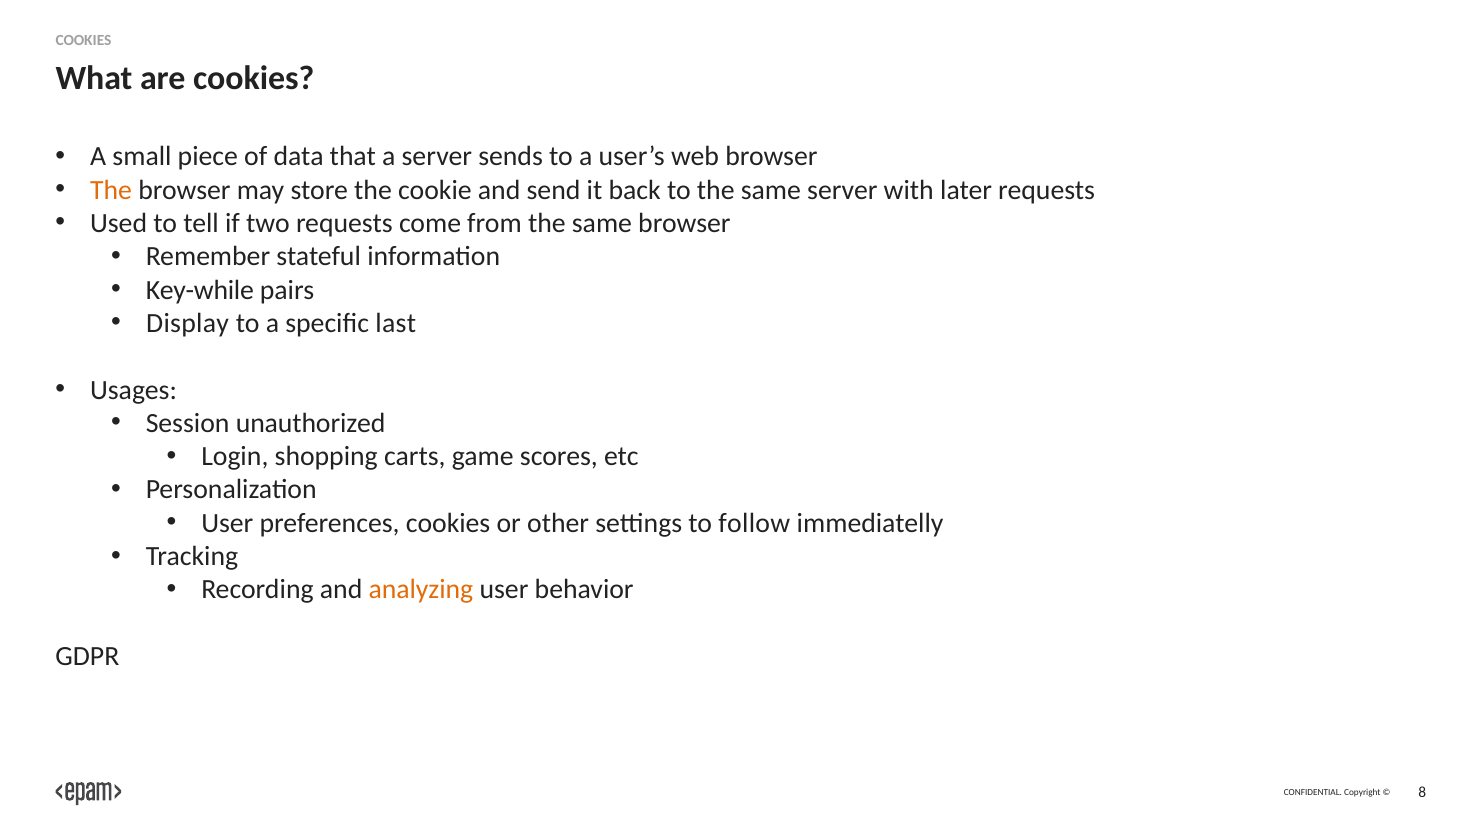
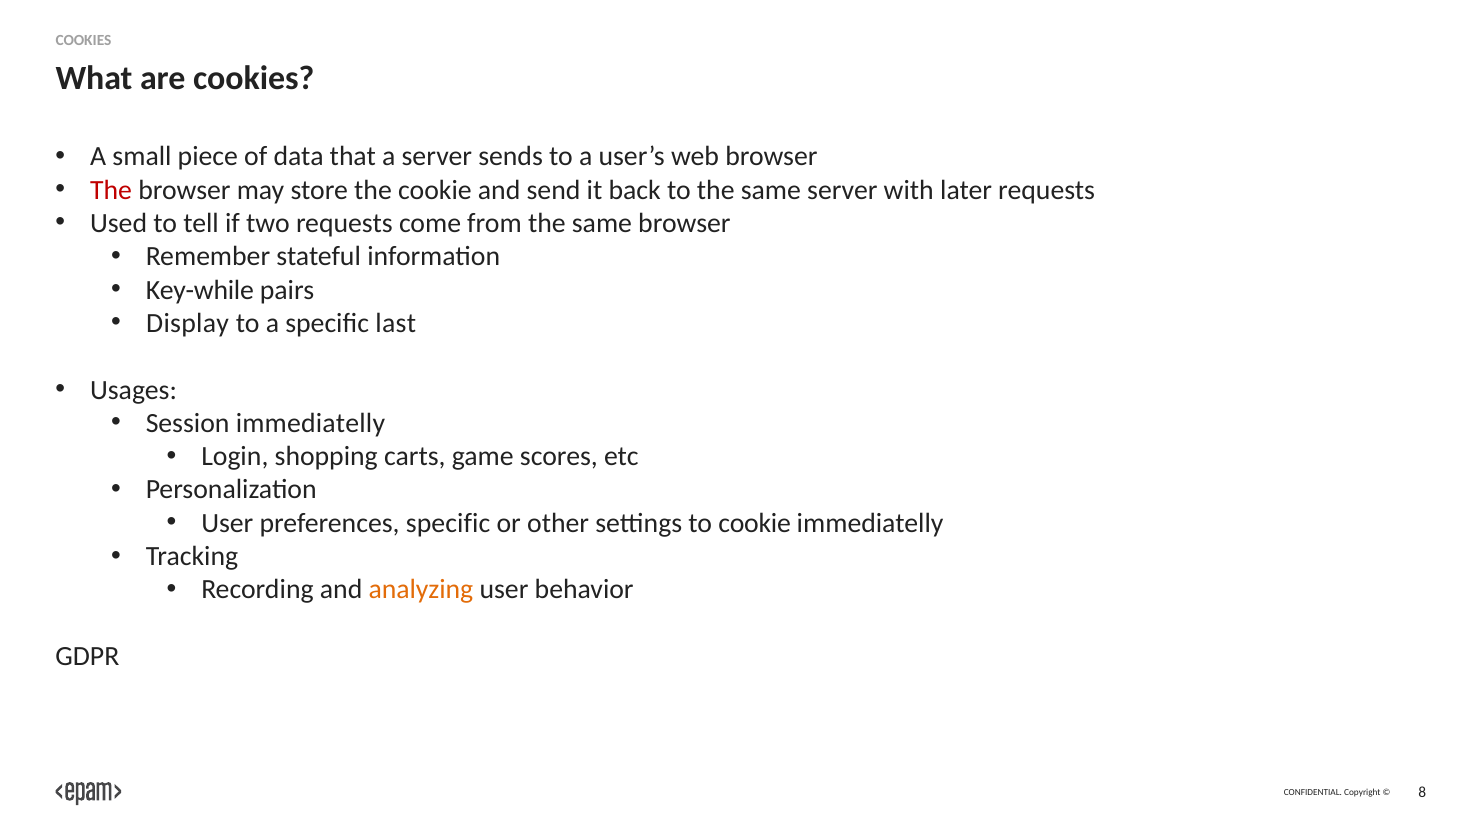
The colour: orange -> red (111, 190)
Session unauthorized: unauthorized -> immediatelly (310, 423)
preferences cookies: cookies -> specific (448, 523)
to follow: follow -> cookie (755, 523)
